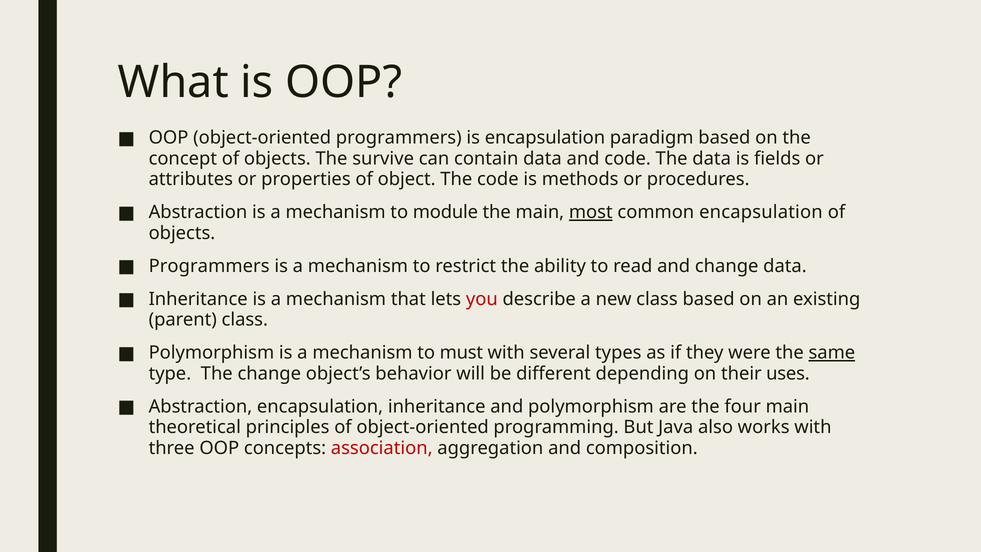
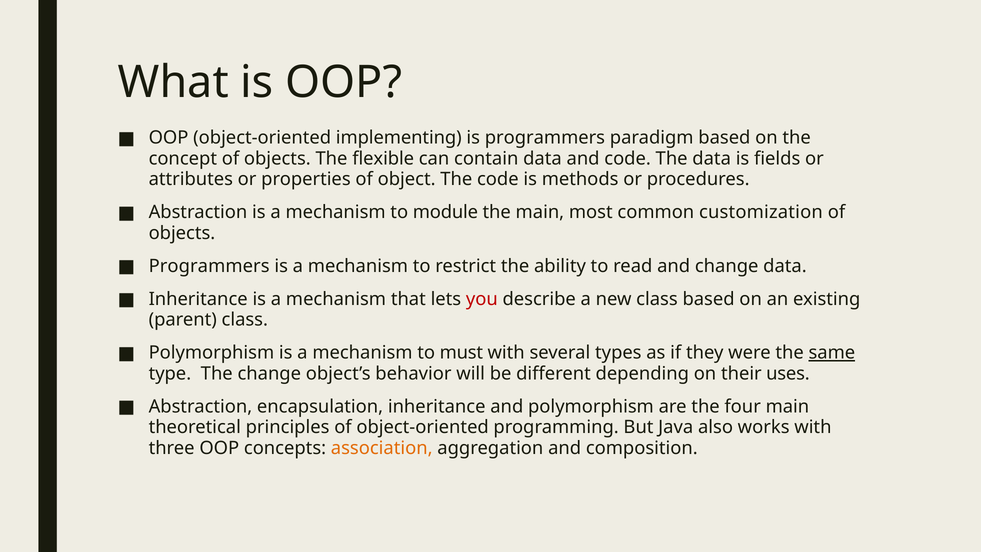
object-oriented programmers: programmers -> implementing (399, 138)
is encapsulation: encapsulation -> programmers (545, 138)
survive: survive -> flexible (383, 158)
most underline: present -> none (591, 212)
common encapsulation: encapsulation -> customization (761, 212)
association colour: red -> orange (382, 448)
